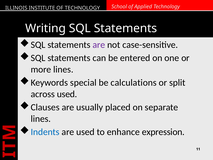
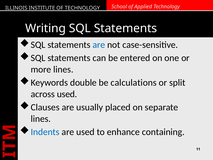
are colour: purple -> blue (99, 45)
special: special -> double (83, 83)
expression: expression -> containing (163, 132)
